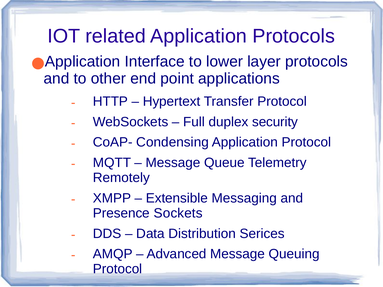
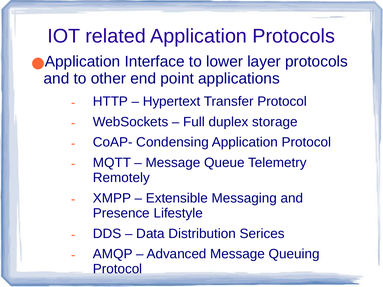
security: security -> storage (275, 122)
Sockets: Sockets -> Lifestyle (178, 213)
